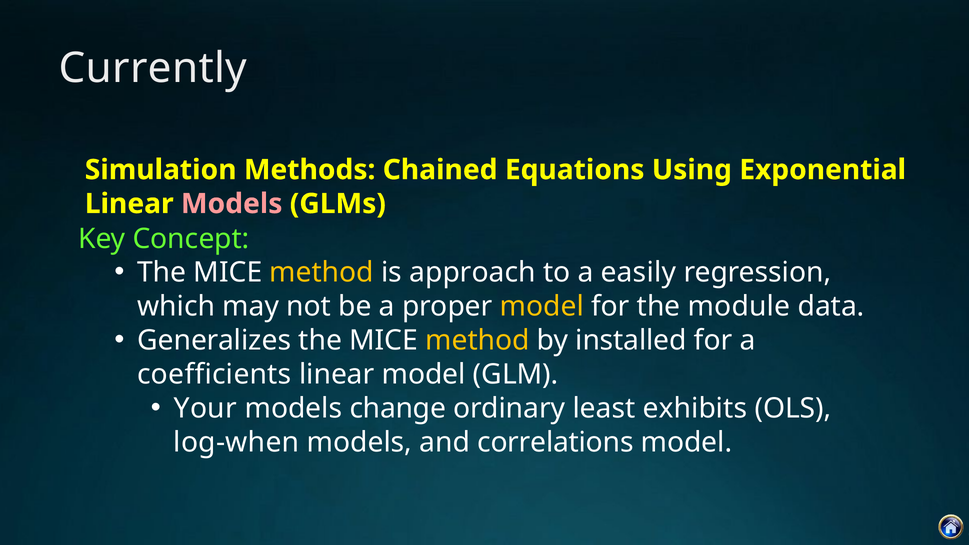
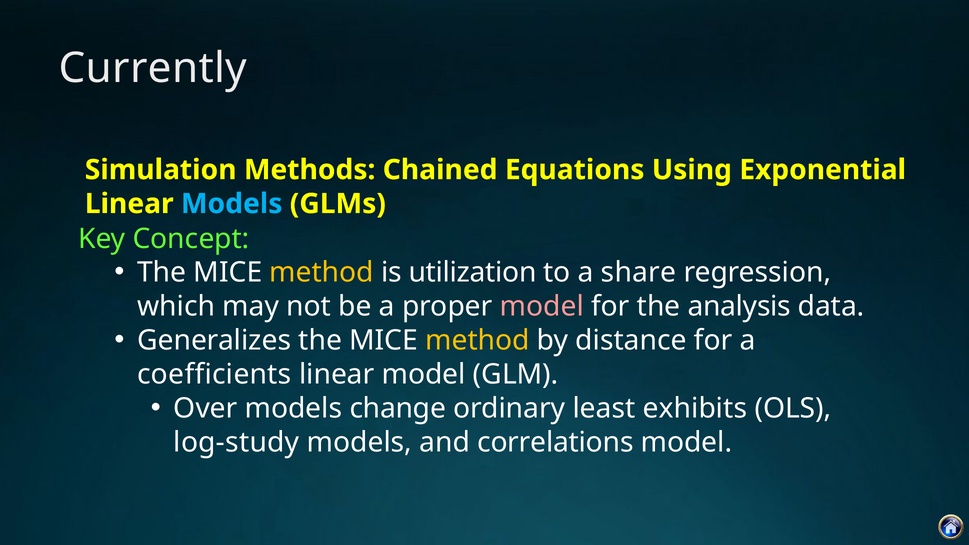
Models colour: pink -> light blue (232, 204)
approach: approach -> utilization (473, 273)
easily: easily -> share (638, 273)
model colour: yellow -> pink (542, 307)
module: module -> analysis (739, 307)
installed: installed -> distance (631, 341)
Your: Your -> Over (205, 408)
log-when: log-when -> log-study (236, 442)
